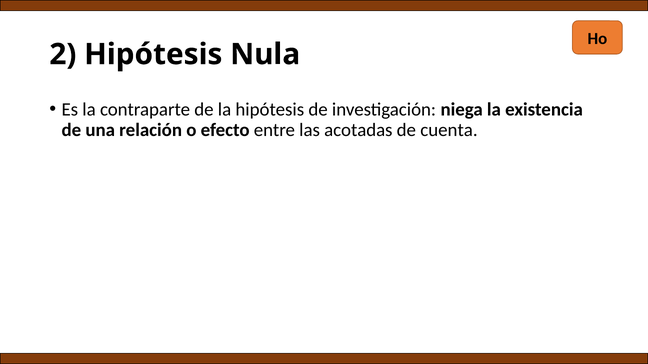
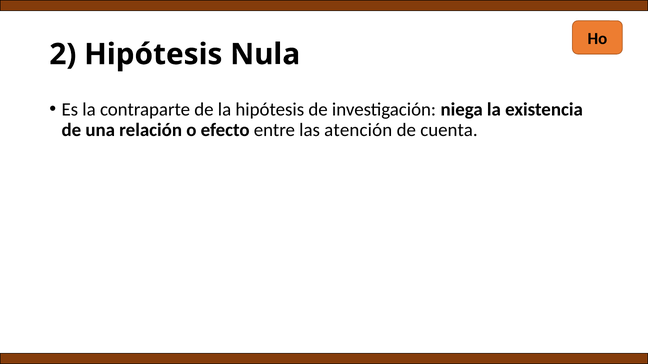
acotadas: acotadas -> atención (358, 130)
